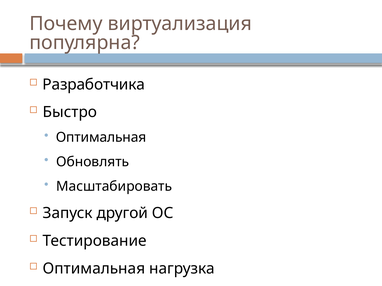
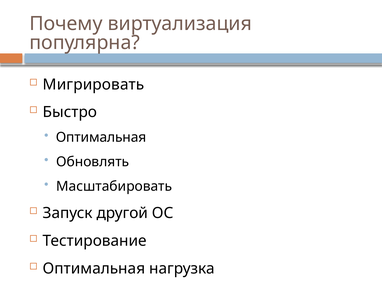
Разработчика: Разработчика -> Мигрировать (94, 85)
